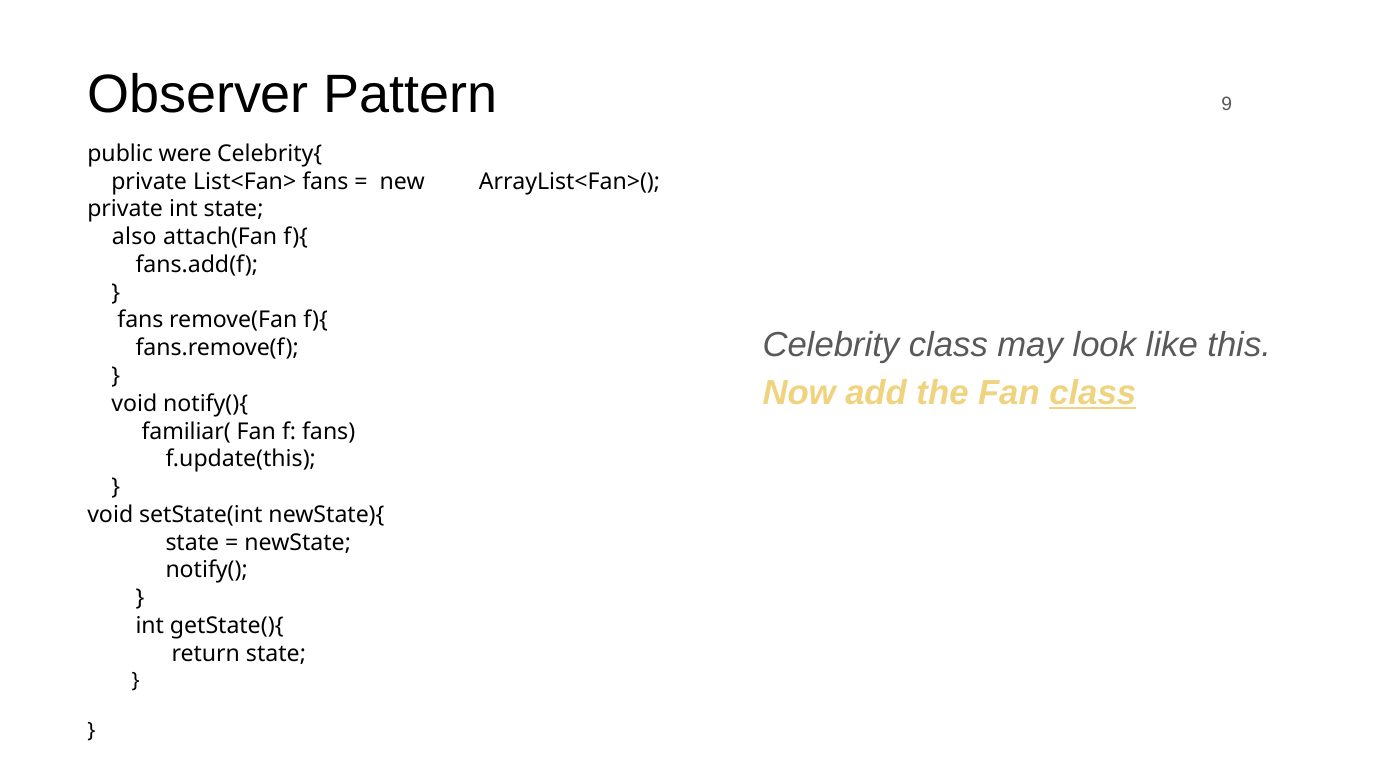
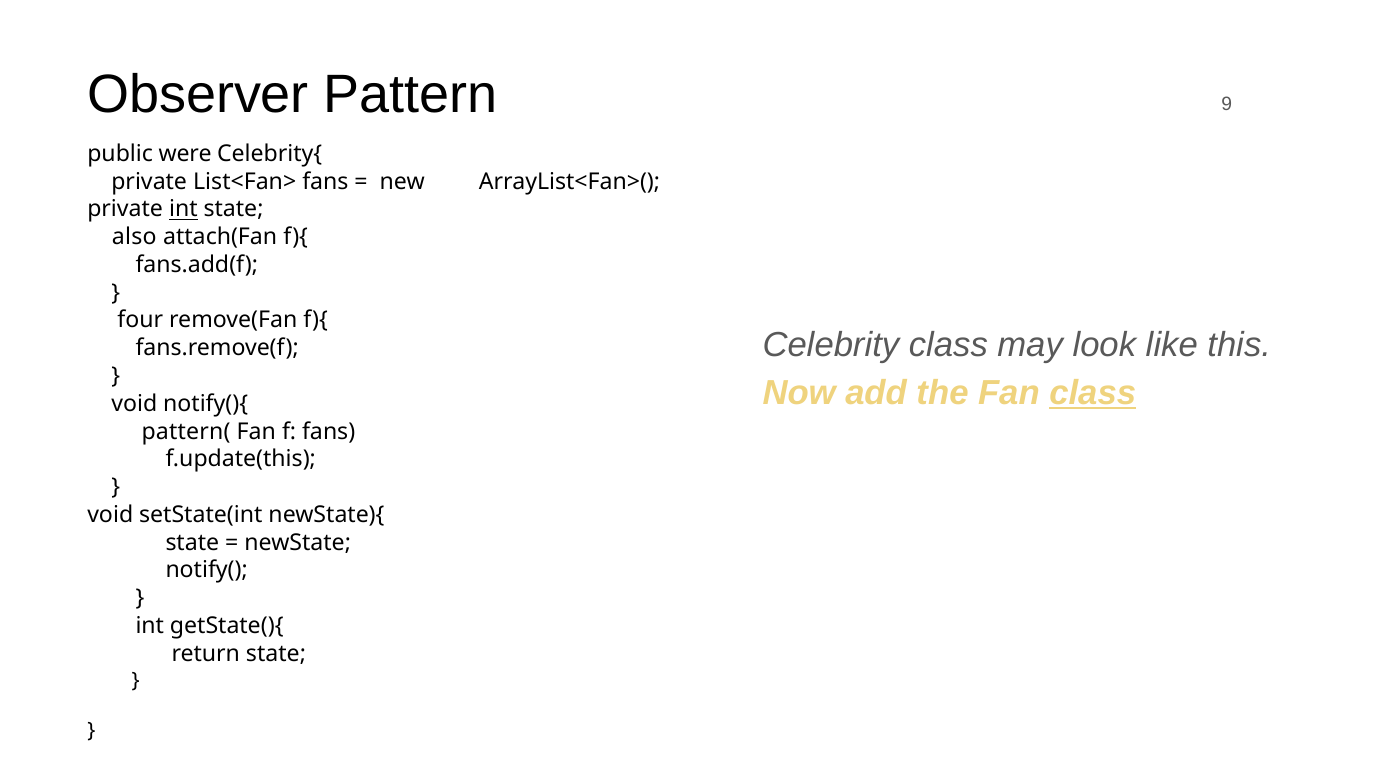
int underline: none -> present (183, 209)
fans: fans -> four (140, 320)
familiar(: familiar( -> pattern( (186, 431)
